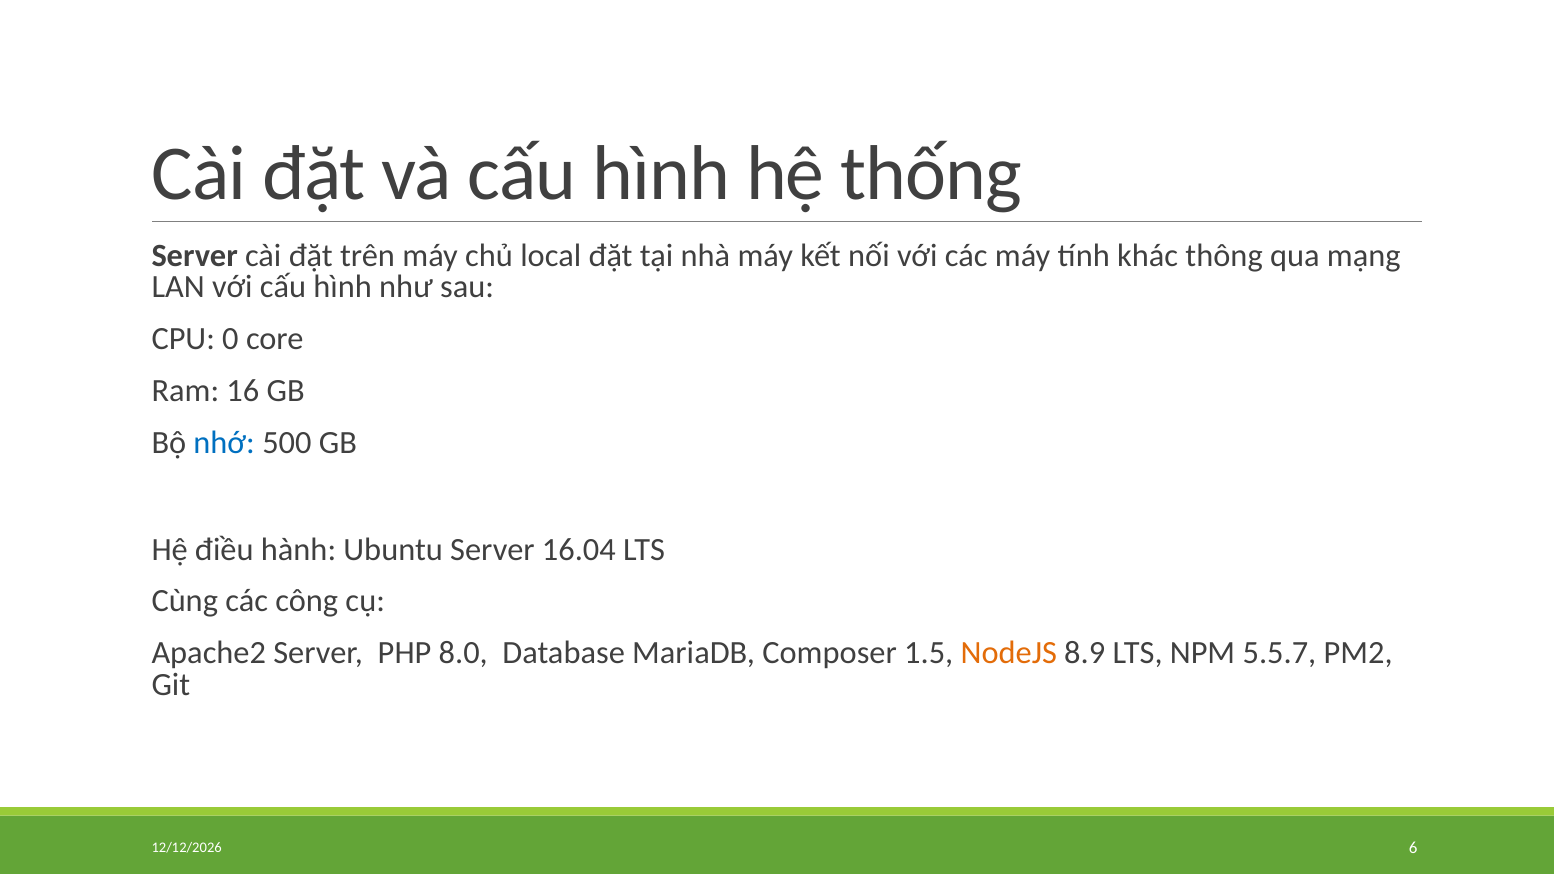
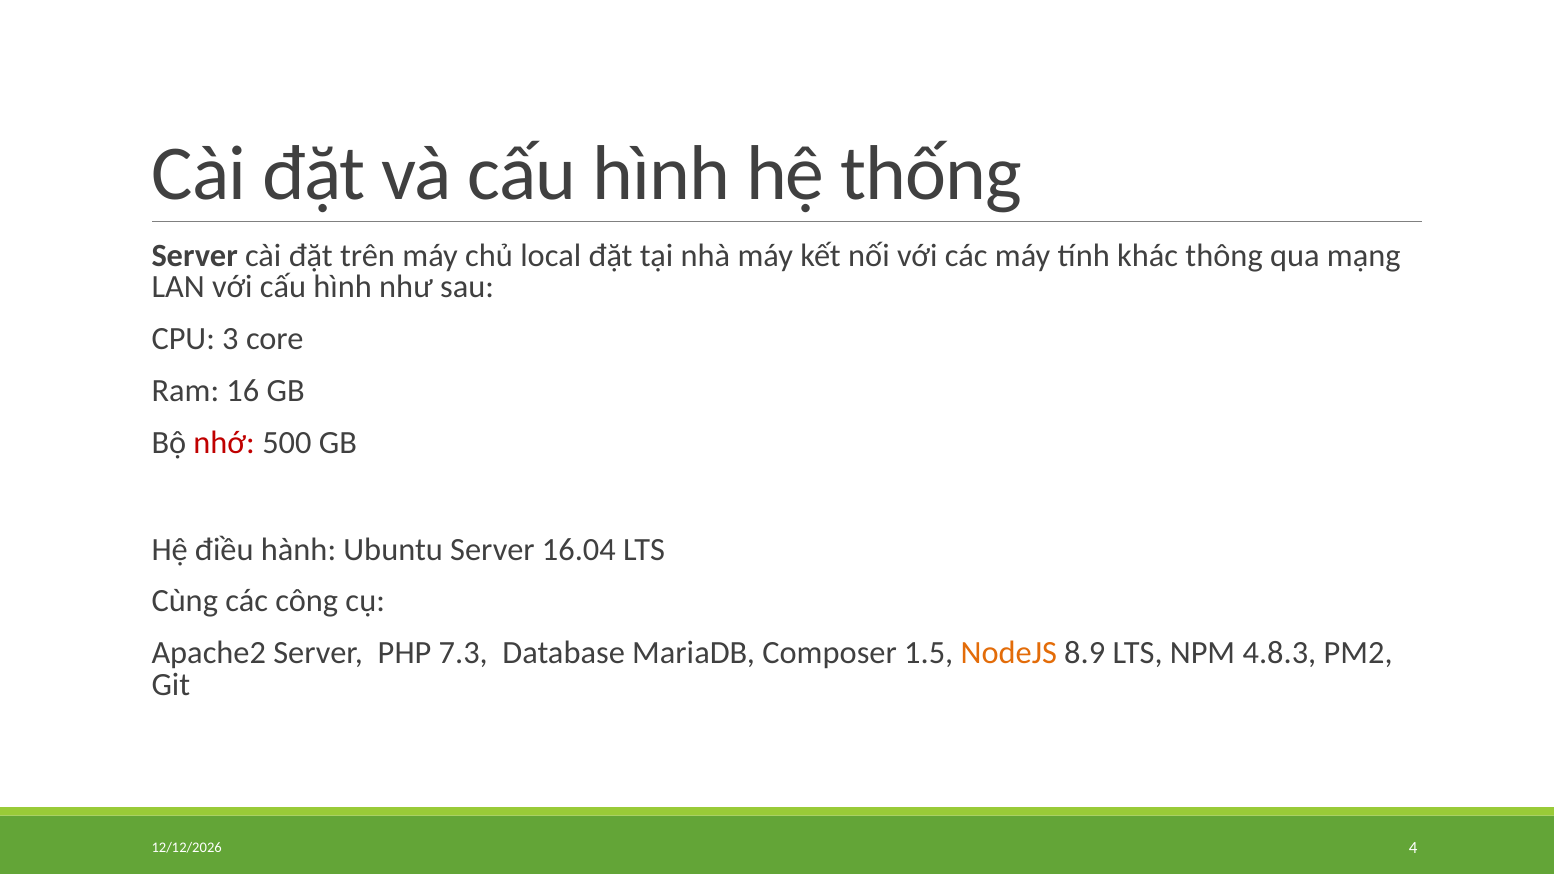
0: 0 -> 3 (230, 339)
nhớ colour: blue -> red (224, 442)
8.0: 8.0 -> 7.3 (463, 653)
5.5.7: 5.5.7 -> 4.8.3 (1279, 653)
6: 6 -> 4 (1413, 848)
